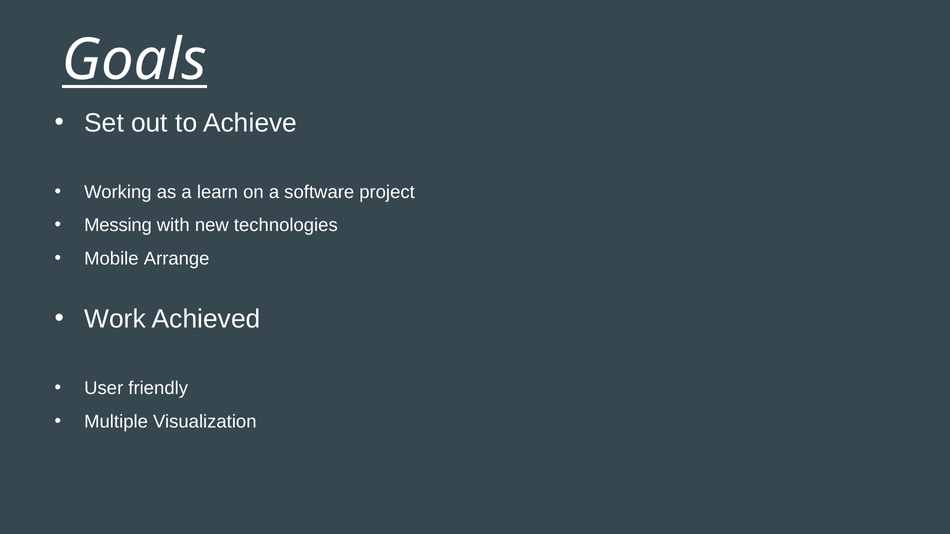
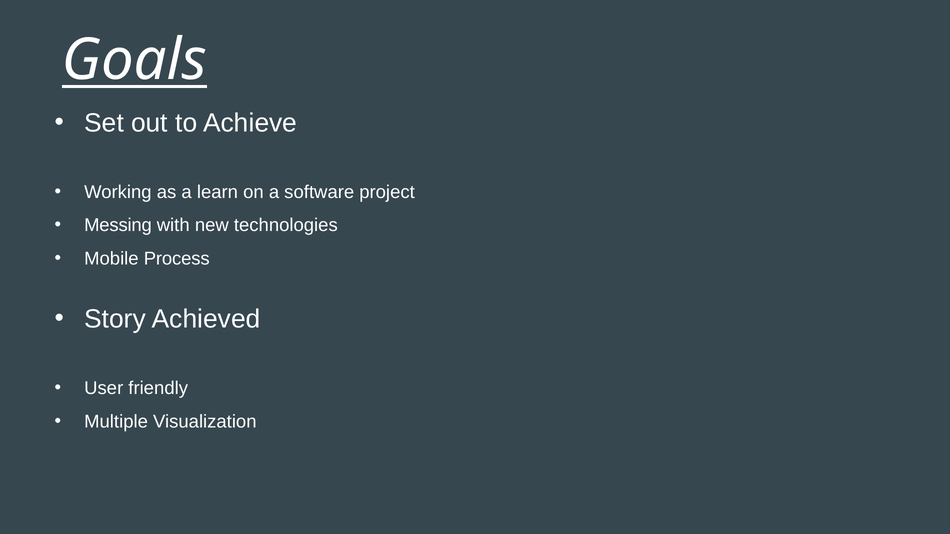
Arrange: Arrange -> Process (177, 259)
Work: Work -> Story (115, 319)
